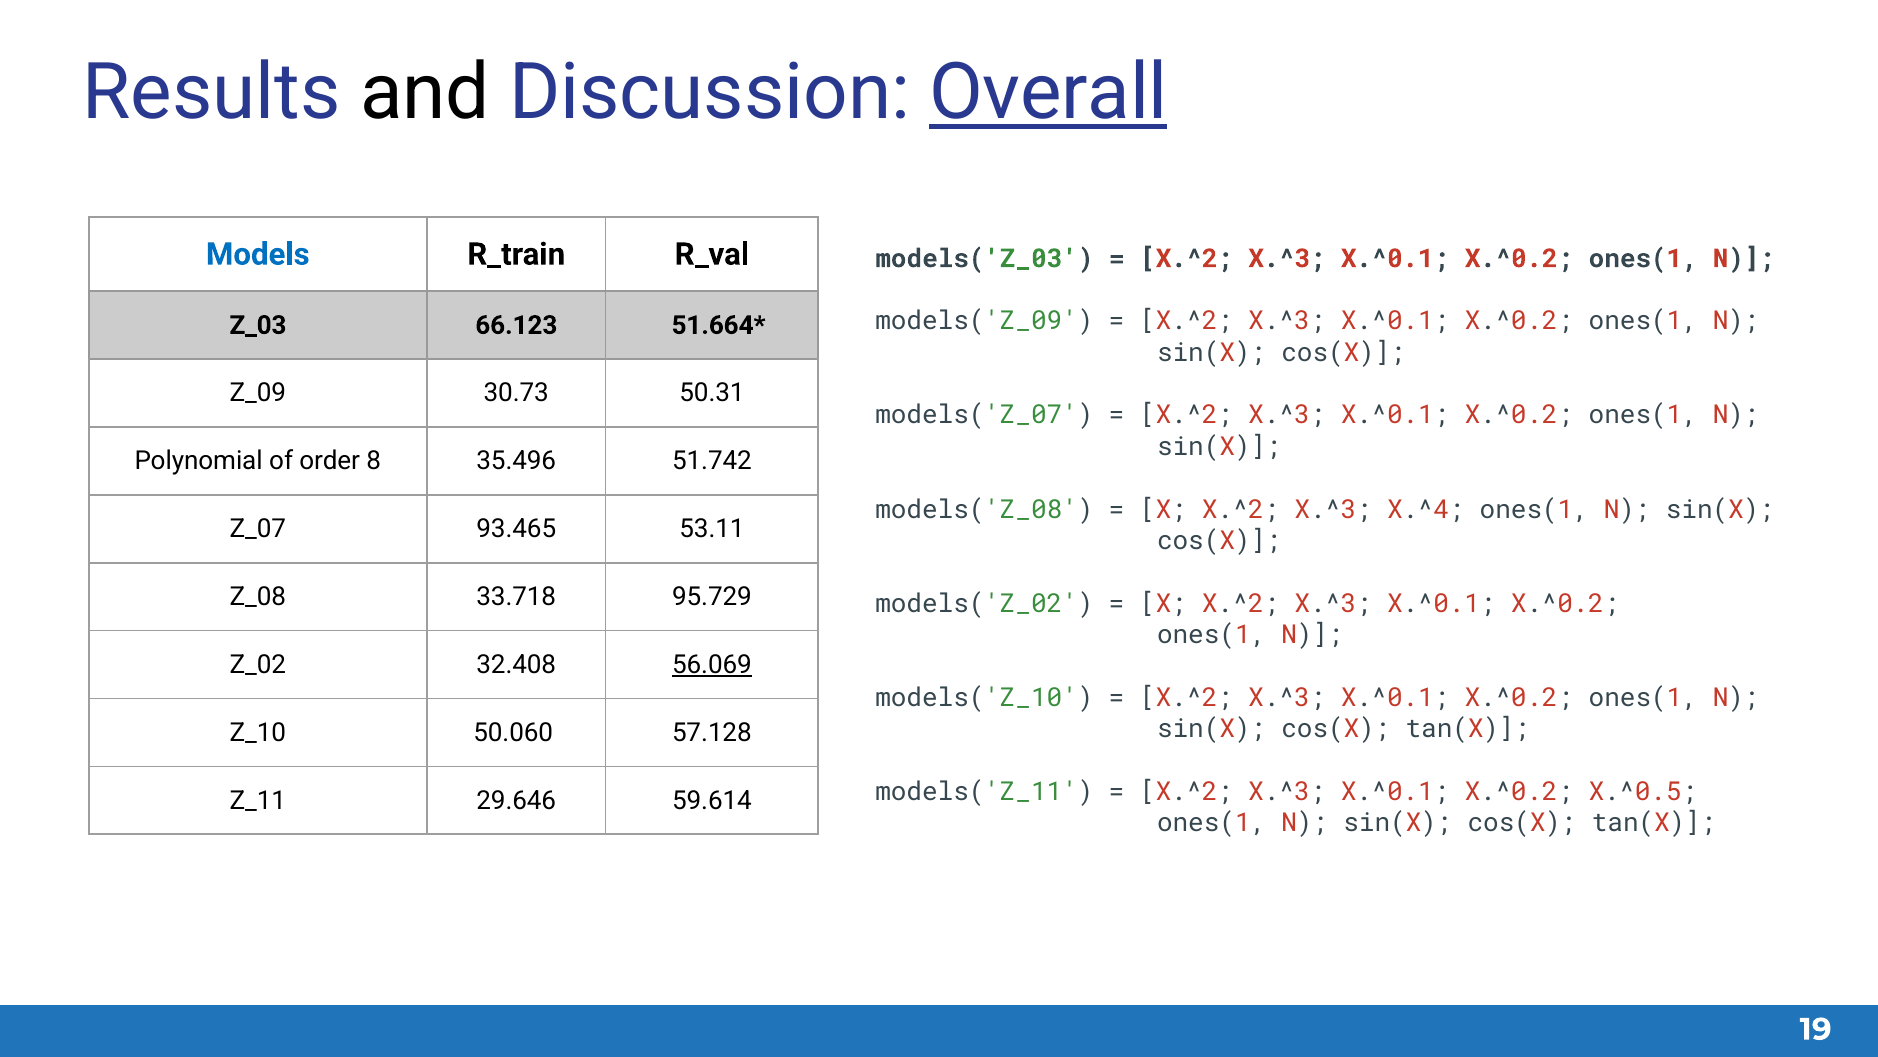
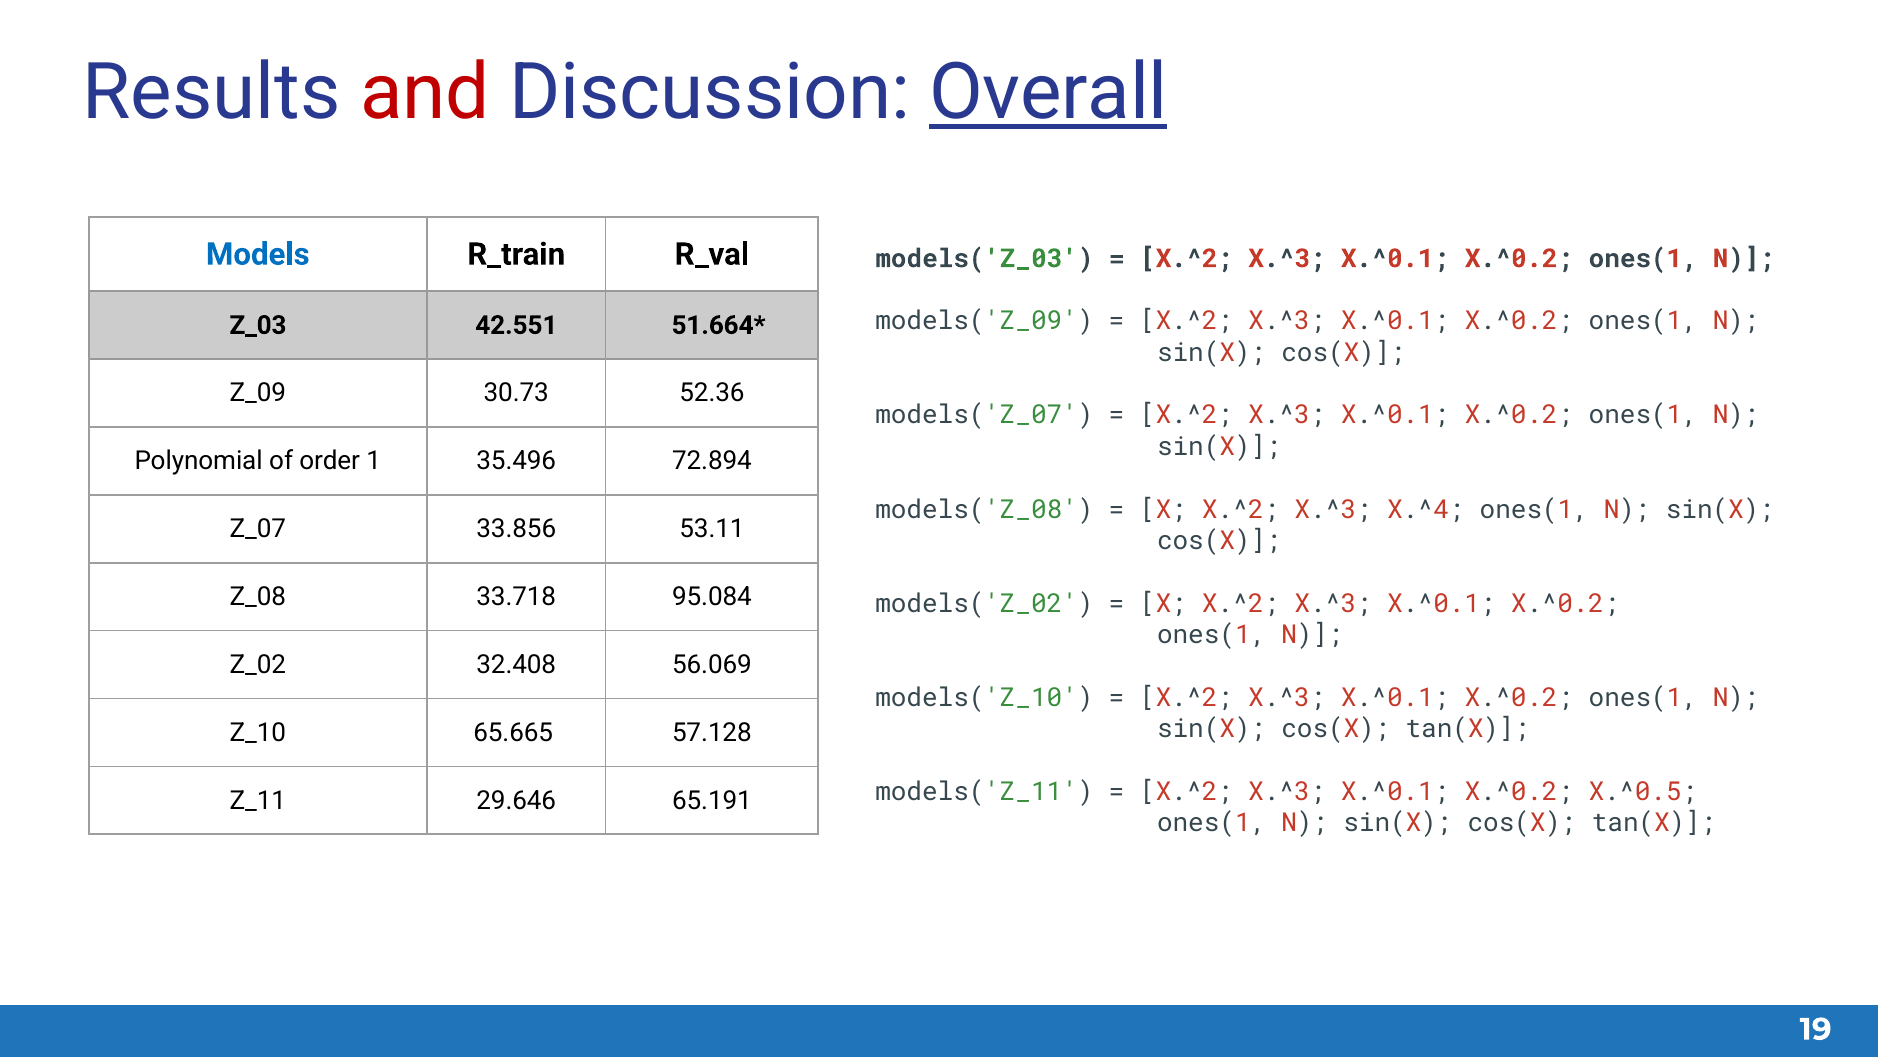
and colour: black -> red (425, 93)
66.123: 66.123 -> 42.551 (516, 325)
50.31: 50.31 -> 52.36 (712, 393)
8: 8 -> 1 (374, 461)
51.742: 51.742 -> 72.894 (712, 461)
93.465: 93.465 -> 33.856 (516, 529)
95.729: 95.729 -> 95.084 (712, 597)
56.069 underline: present -> none (712, 664)
50.060: 50.060 -> 65.665 (513, 732)
59.614: 59.614 -> 65.191 (712, 800)
